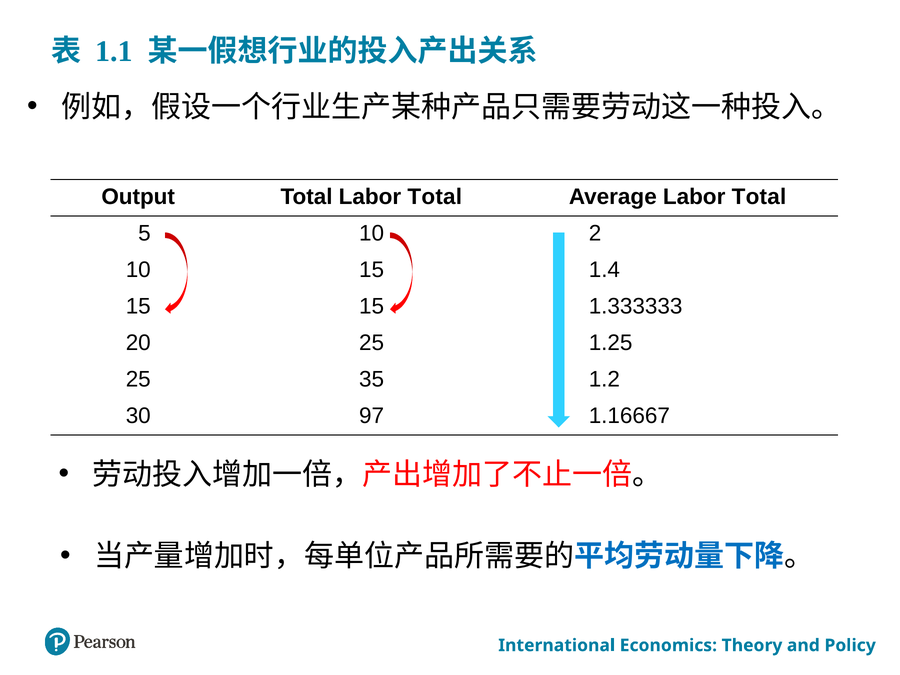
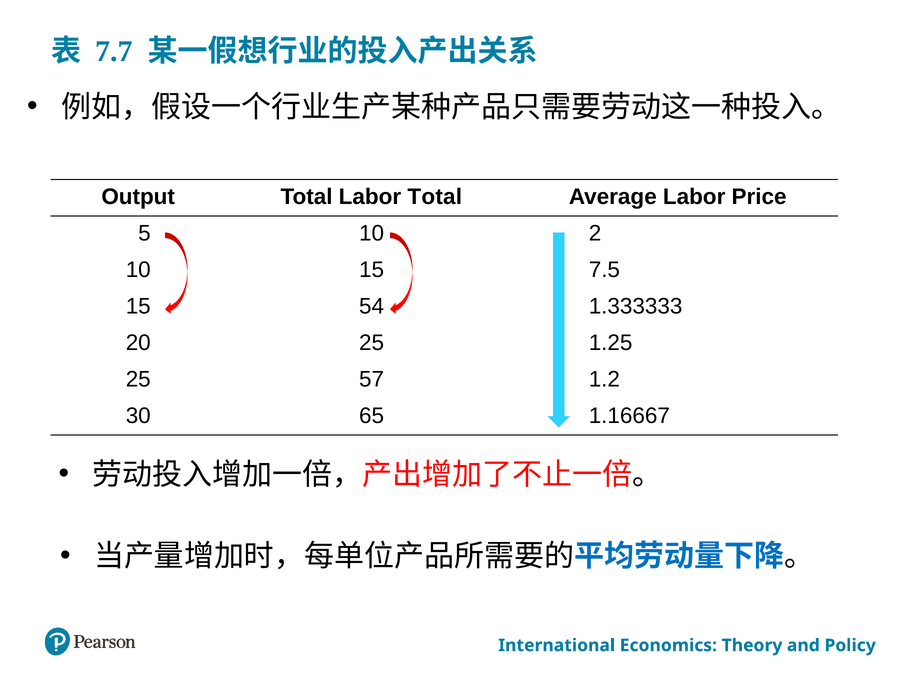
1.1: 1.1 -> 7.7 (114, 52)
Average Labor Total: Total -> Price (759, 197)
1.4: 1.4 -> 7.5 (604, 270)
15 15: 15 -> 54 (372, 306)
35: 35 -> 57 (372, 379)
97: 97 -> 65 (372, 416)
